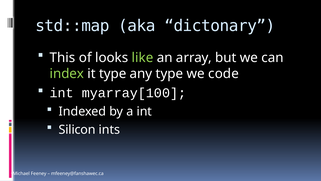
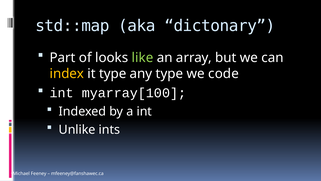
This: This -> Part (63, 58)
index colour: light green -> yellow (67, 74)
Silicon: Silicon -> Unlike (77, 129)
